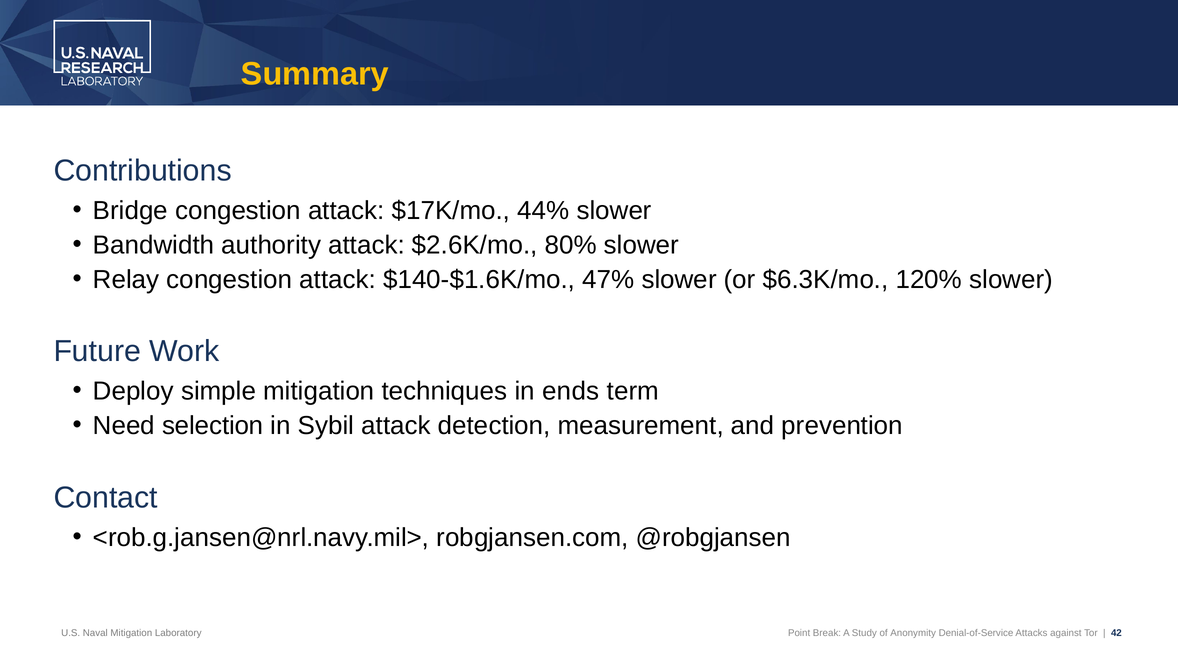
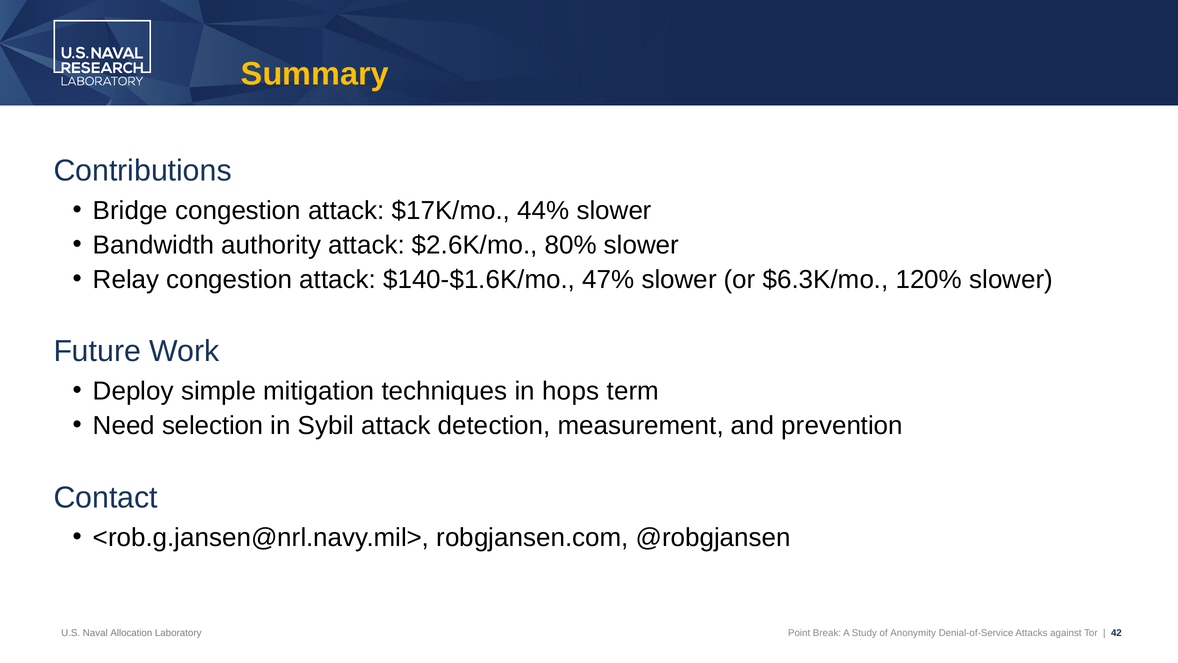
ends: ends -> hops (571, 391)
Naval Mitigation: Mitigation -> Allocation (131, 632)
